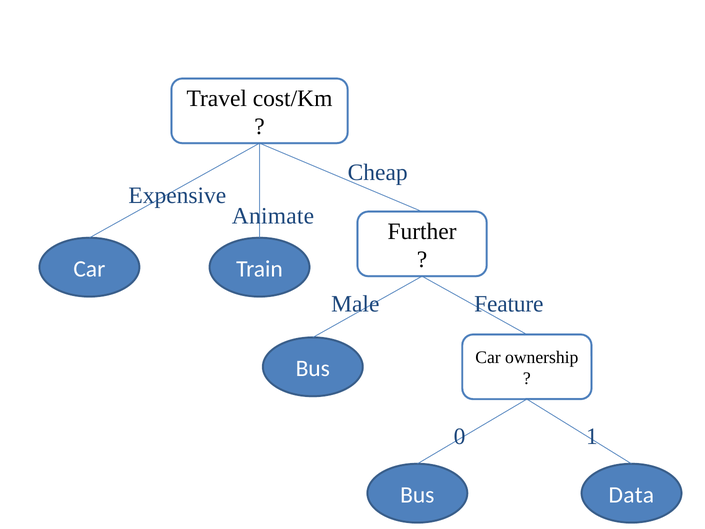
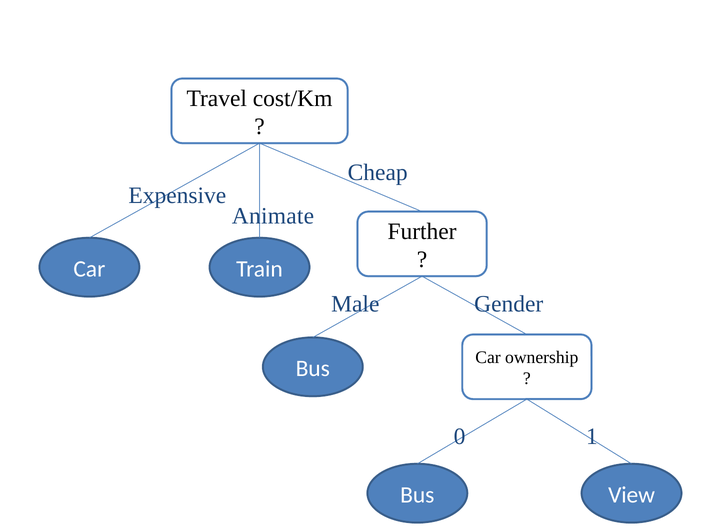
Feature: Feature -> Gender (509, 304)
Data: Data -> View (632, 495)
